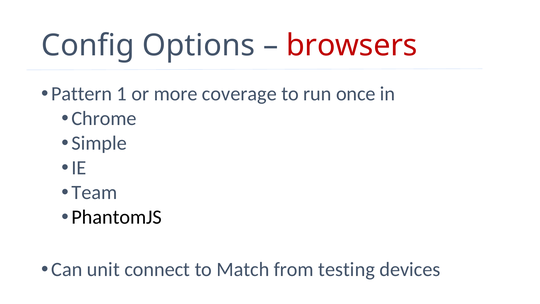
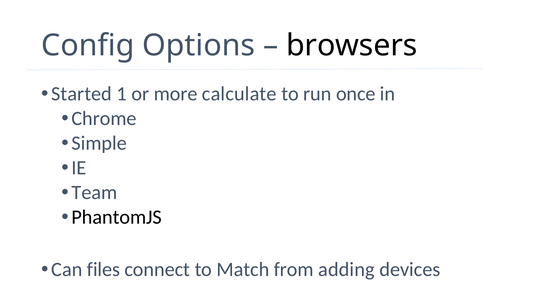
browsers colour: red -> black (352, 45)
Pattern: Pattern -> Started (82, 94)
coverage: coverage -> calculate (239, 94)
unit: unit -> files (103, 269)
testing: testing -> adding (346, 269)
